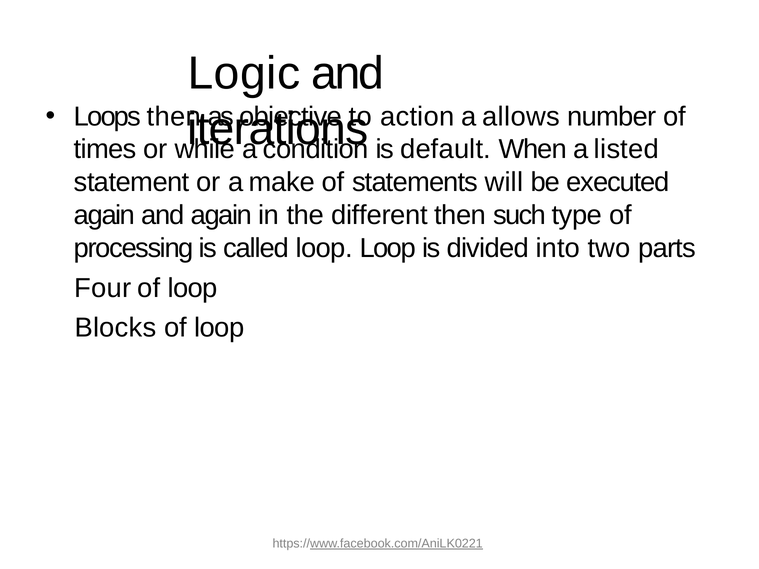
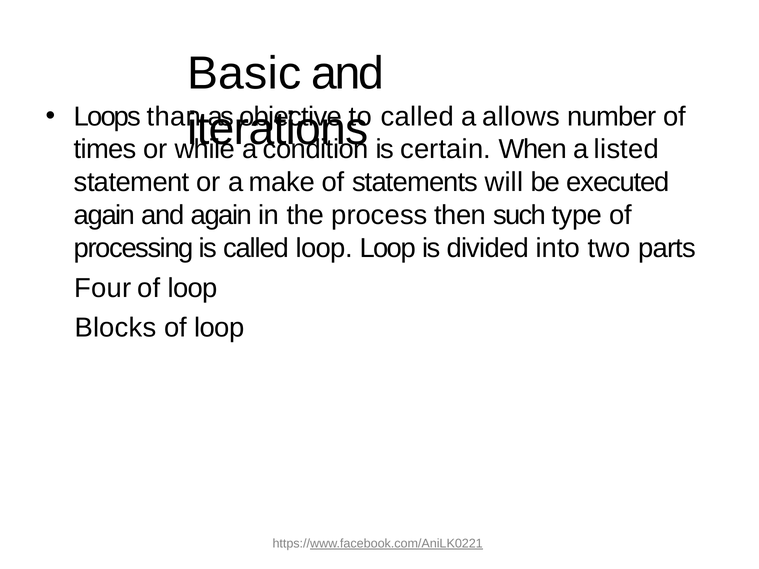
Logic: Logic -> Basic (244, 73)
Loops then: then -> than (174, 117)
action: action -> called (417, 117)
default: default -> certain (446, 149)
different: different -> process (379, 215)
